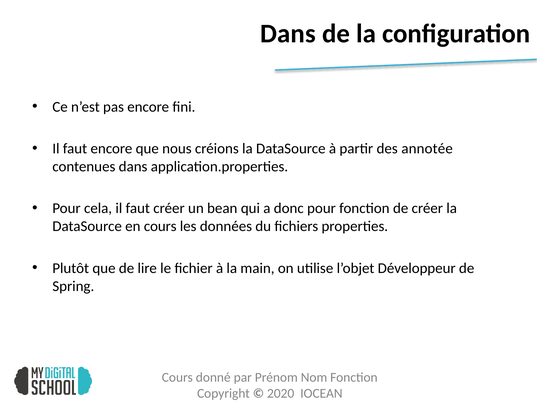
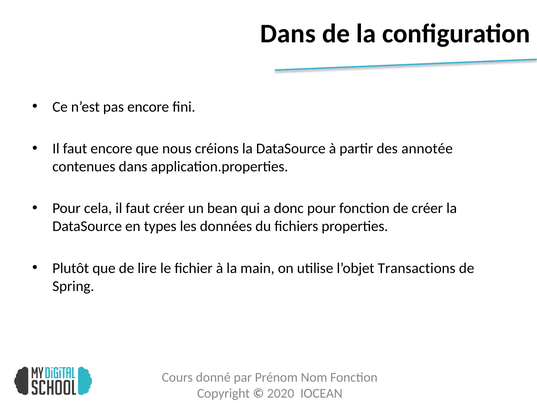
en cours: cours -> types (160, 226)
Développeur: Développeur -> Transactions (417, 268)
